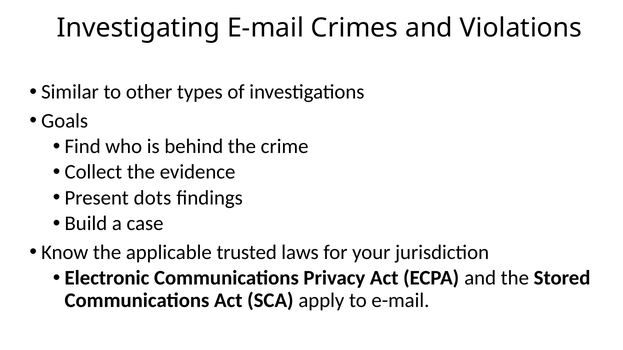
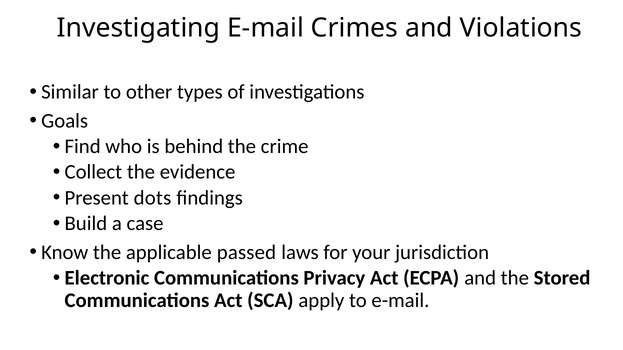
trusted: trusted -> passed (246, 253)
